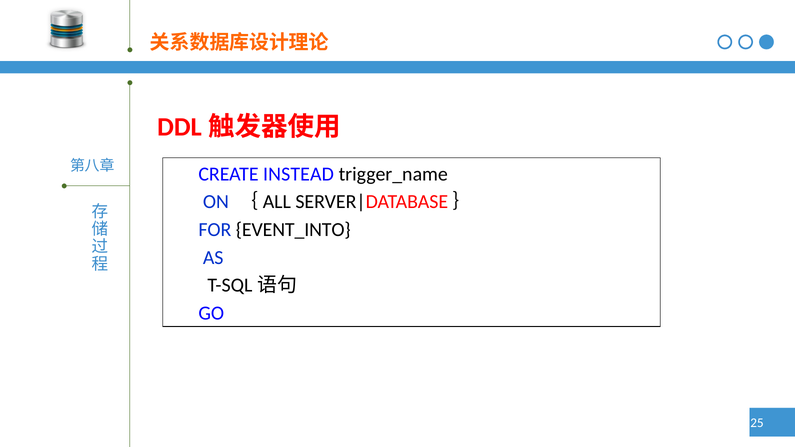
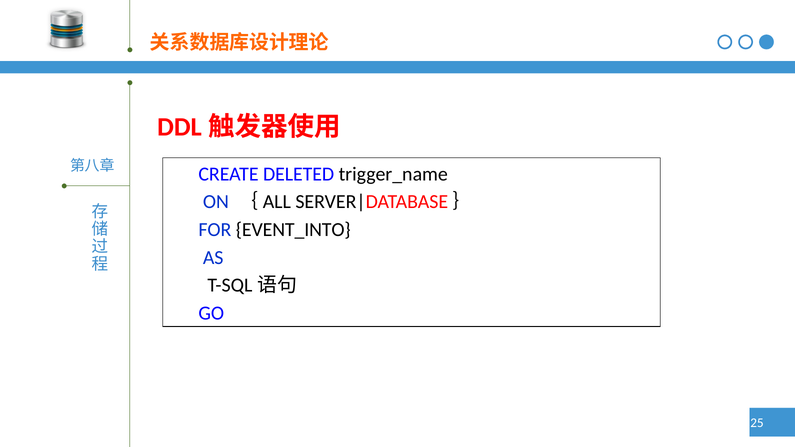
INSTEAD: INSTEAD -> DELETED (299, 174)
